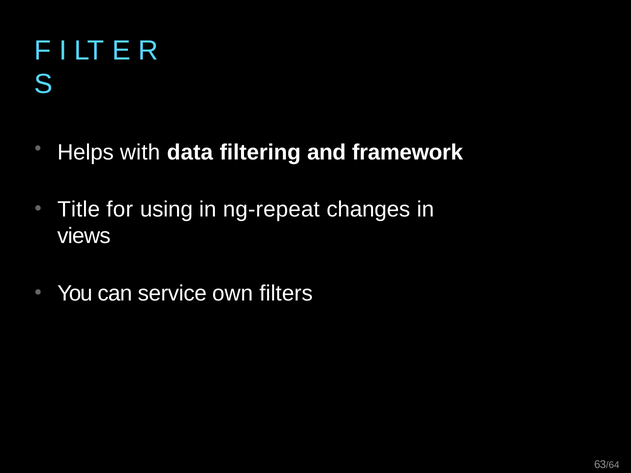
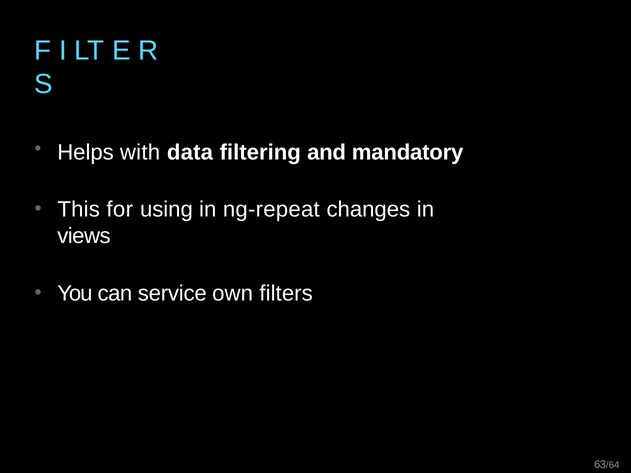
framework: framework -> mandatory (408, 152)
Title: Title -> This (79, 210)
